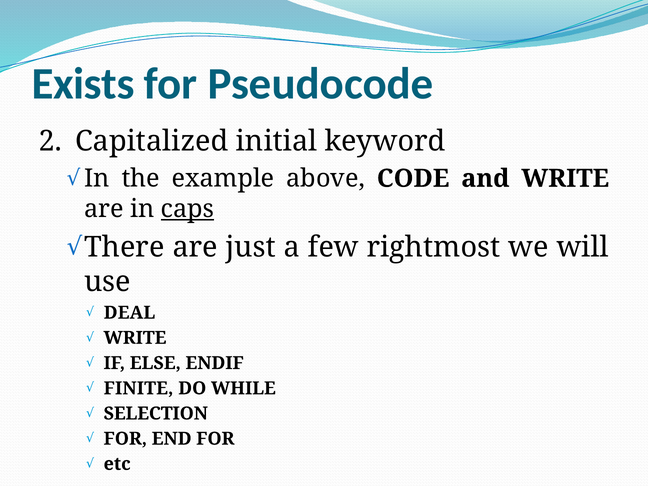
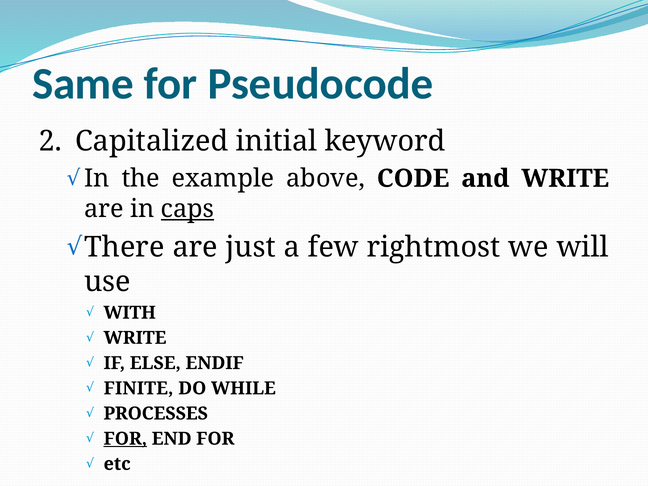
Exists: Exists -> Same (83, 84)
DEAL: DEAL -> WITH (130, 313)
SELECTION: SELECTION -> PROCESSES (156, 414)
FOR underline: none -> present (125, 439)
